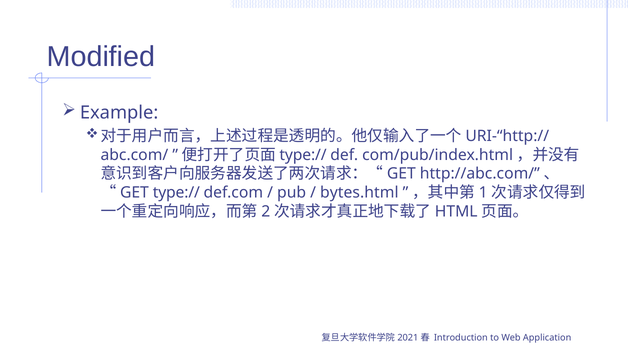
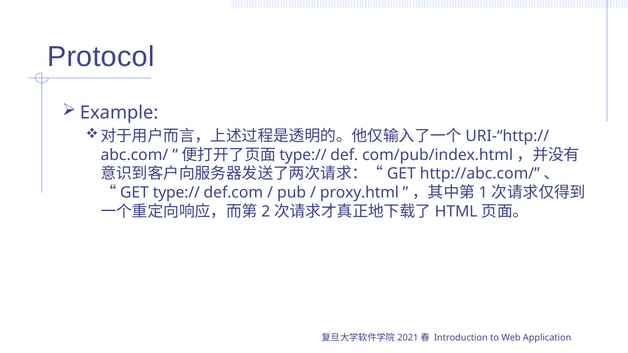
Modified: Modified -> Protocol (101, 57)
bytes.html: bytes.html -> proxy.html (359, 193)
